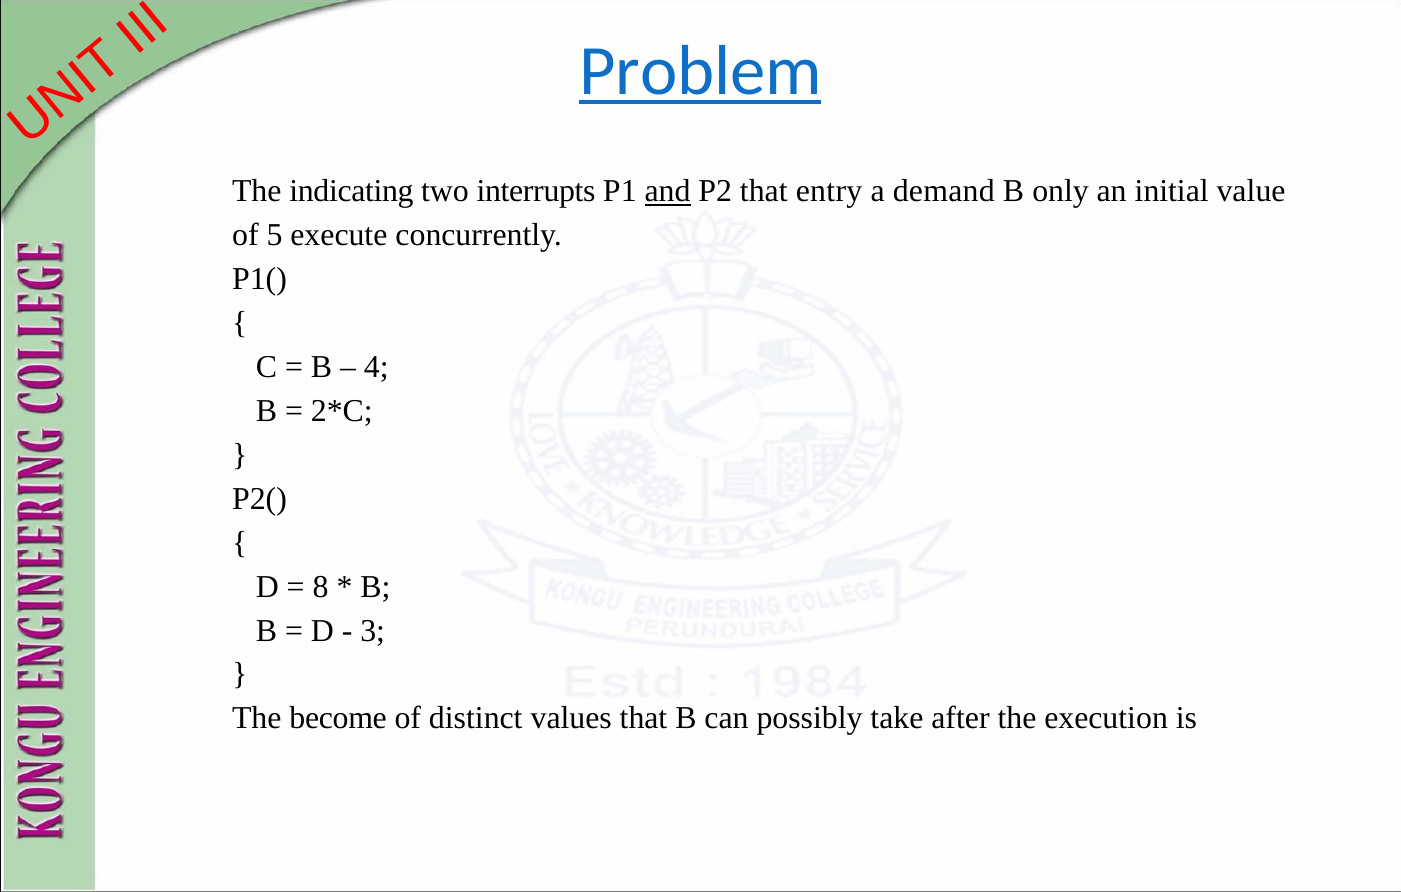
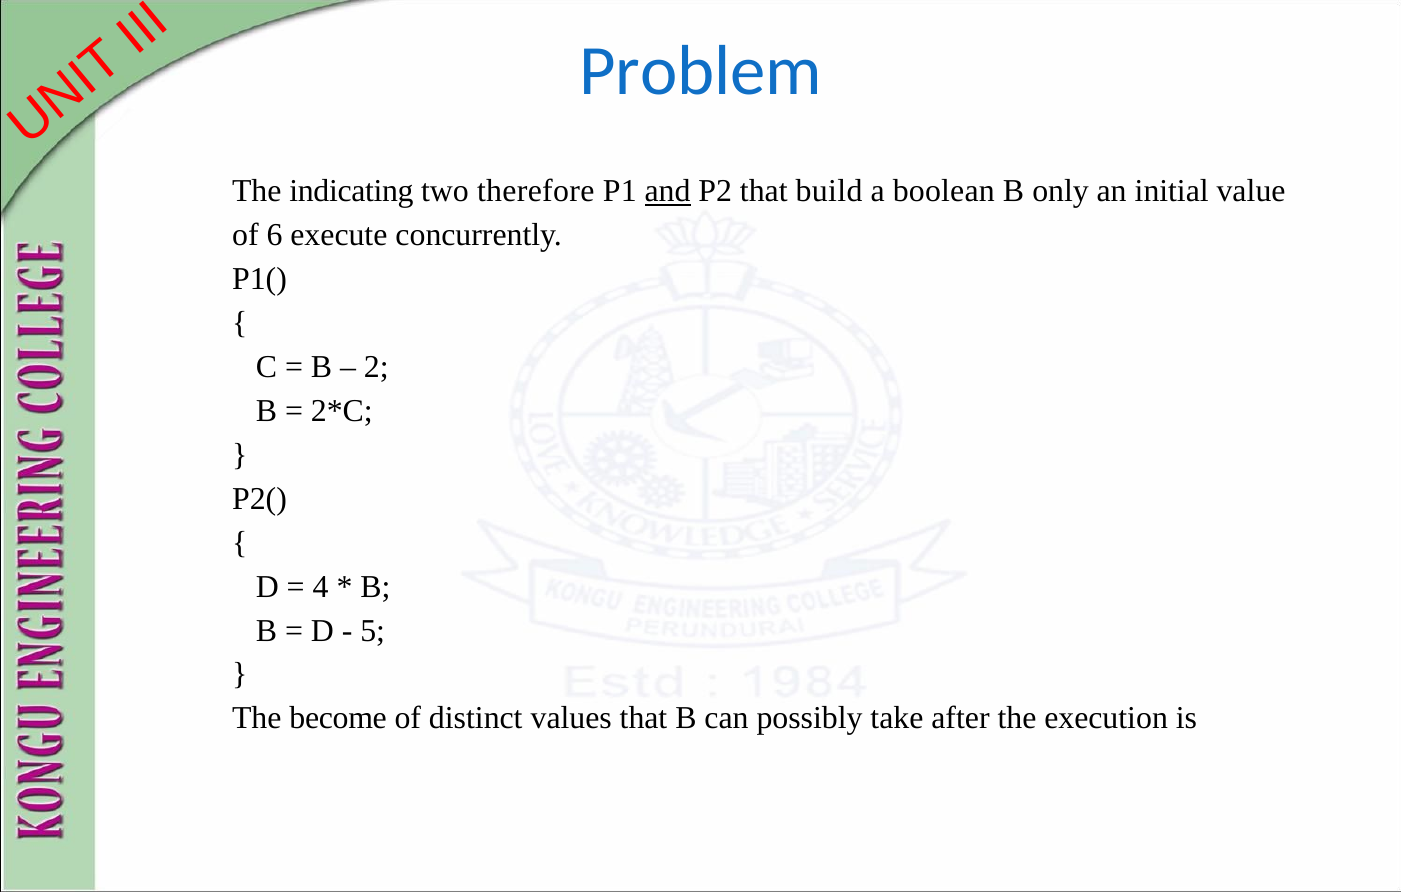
Problem underline: present -> none (700, 71)
interrupts: interrupts -> therefore (536, 191)
entry: entry -> build (829, 191)
demand: demand -> boolean (944, 191)
5: 5 -> 6 (274, 235)
4: 4 -> 2 (376, 367)
8: 8 -> 4 (321, 586)
3: 3 -> 5 (373, 630)
